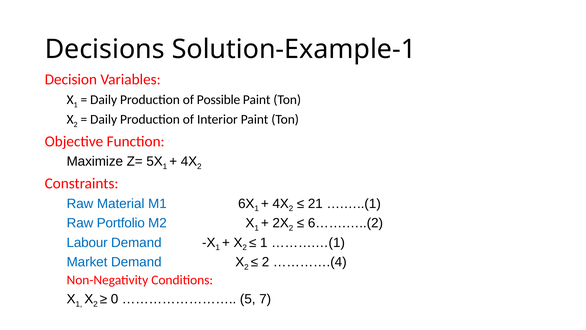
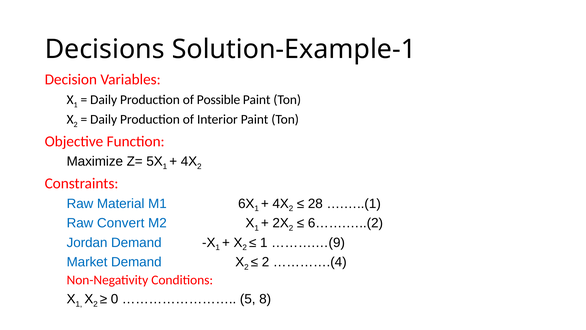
21: 21 -> 28 (315, 203)
Portfolio: Portfolio -> Convert (121, 223)
Labour: Labour -> Jordan (87, 242)
……….…(1: ……….…(1 -> ……….…(9 (308, 242)
7: 7 -> 8 (265, 299)
